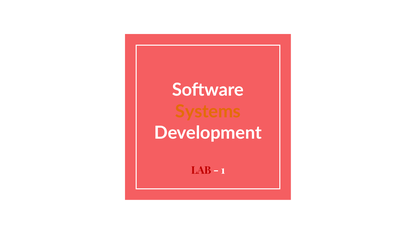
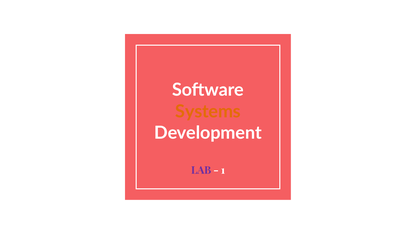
LAB colour: red -> purple (201, 170)
